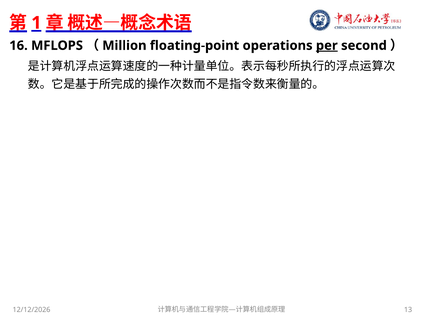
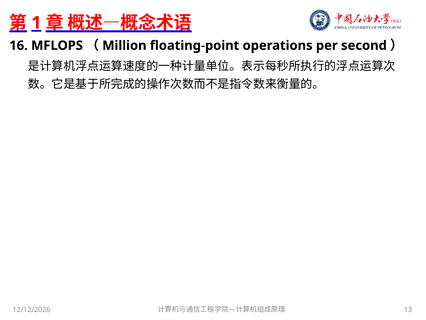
per underline: present -> none (327, 45)
